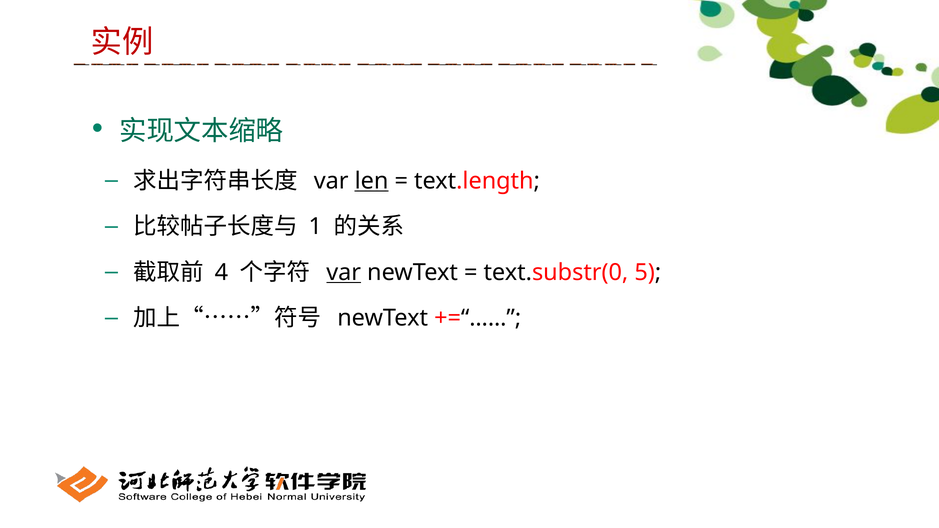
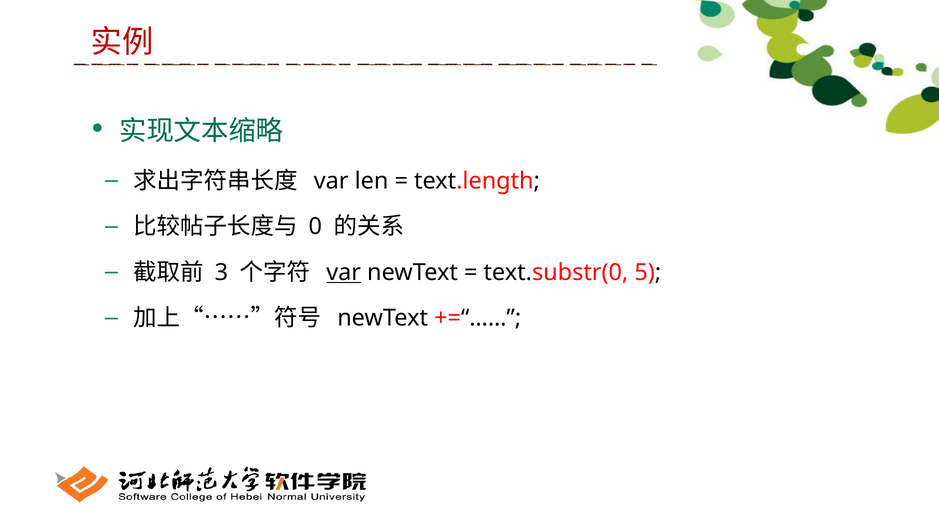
len underline: present -> none (372, 181)
1: 1 -> 0 (315, 227)
4: 4 -> 3 (221, 272)
